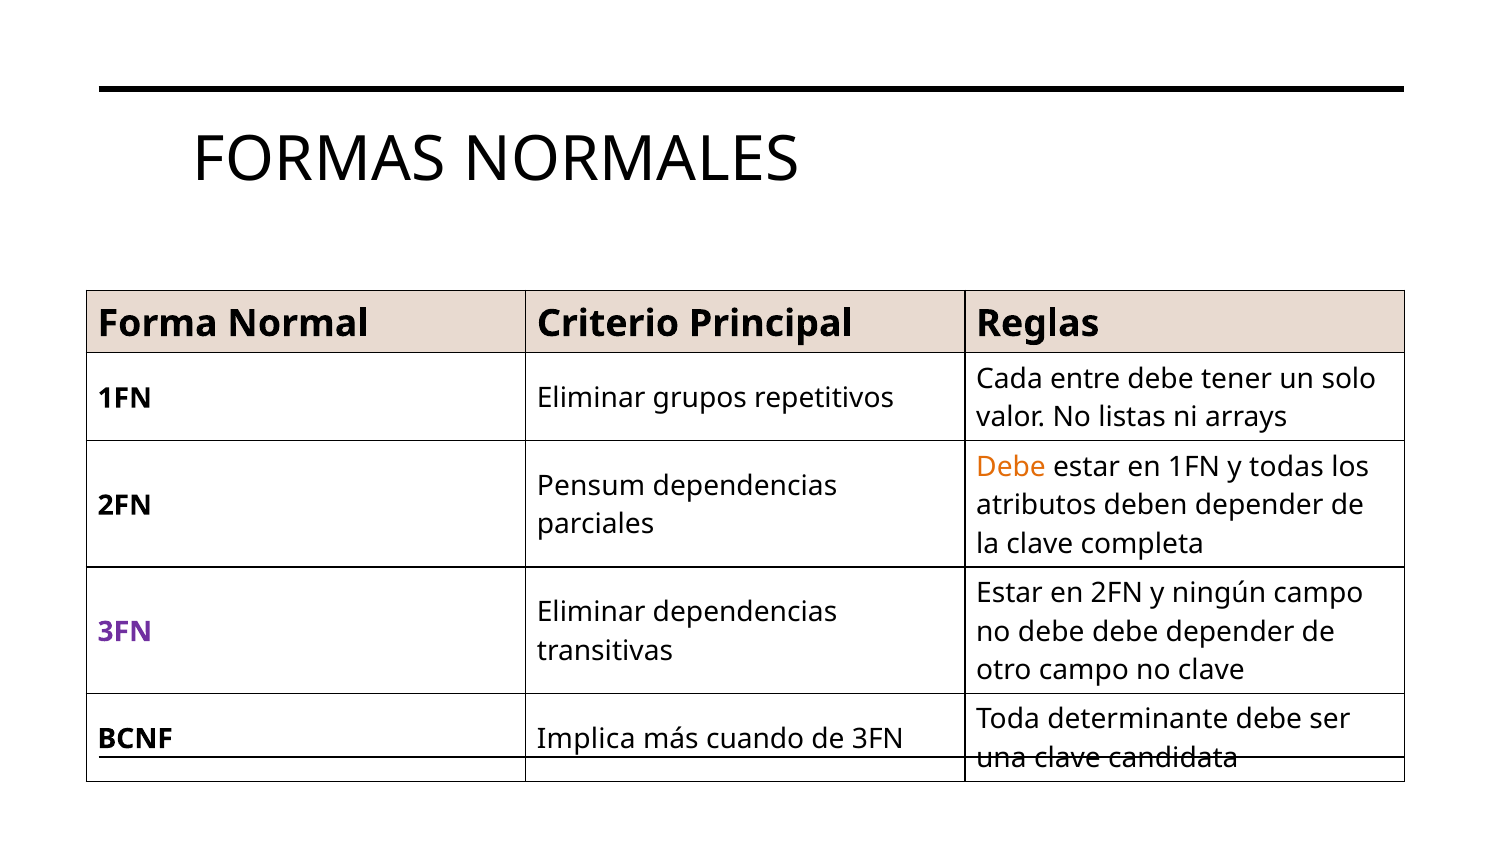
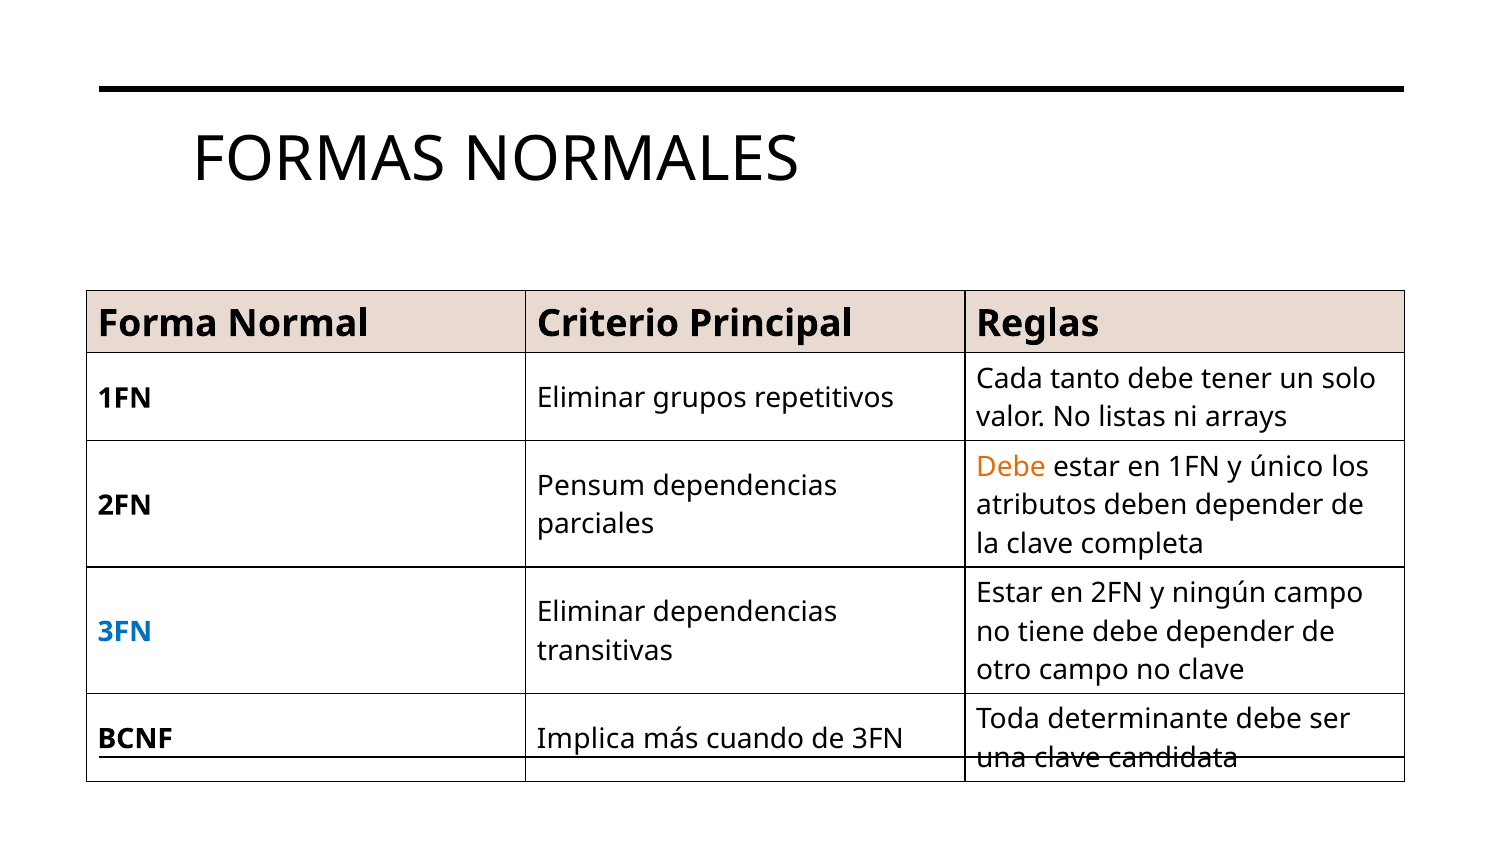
entre: entre -> tanto (1085, 379)
todas: todas -> único (1287, 467)
no debe: debe -> tiene (1051, 632)
3FN colour: purple -> blue (125, 632)
